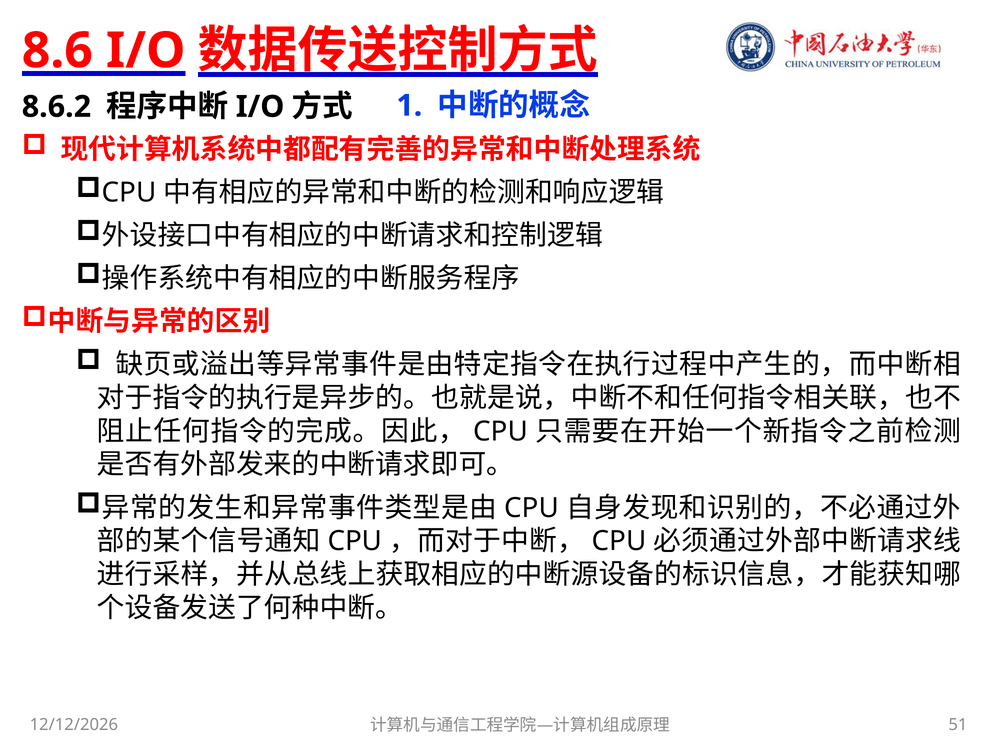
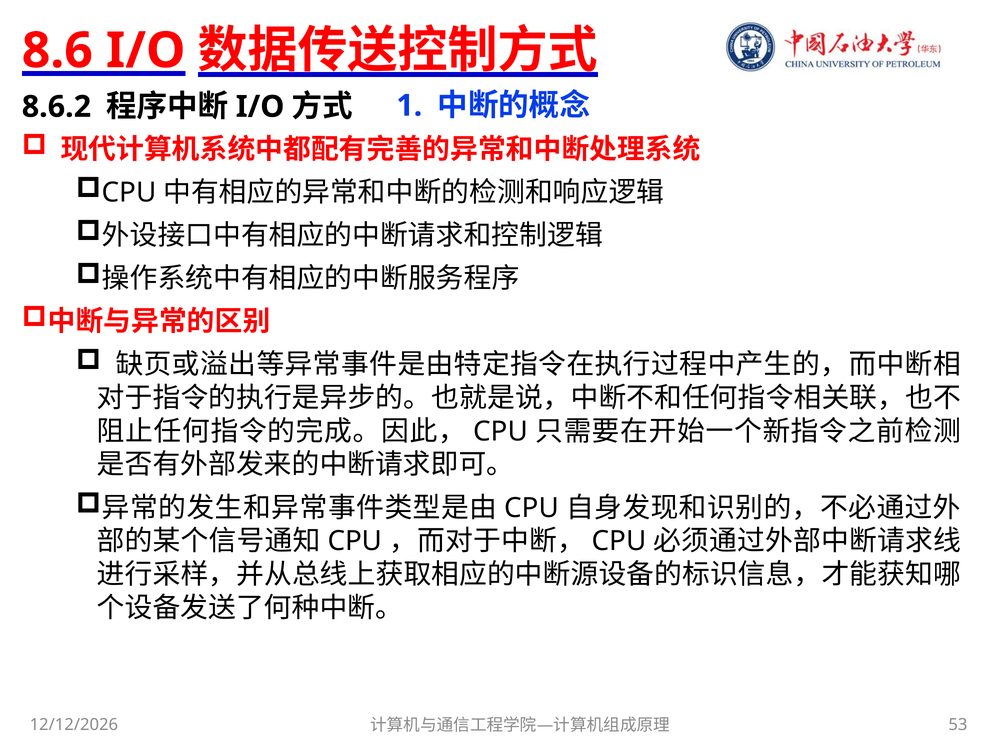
51: 51 -> 53 (958, 725)
